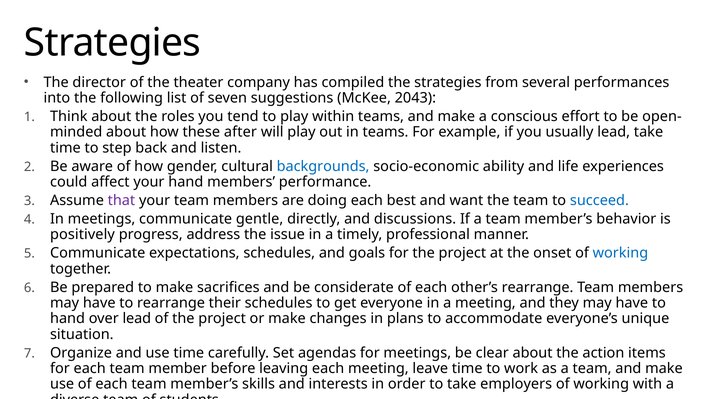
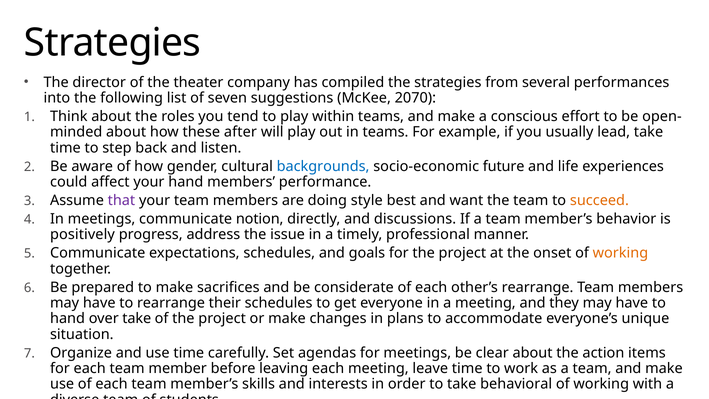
2043: 2043 -> 2070 (415, 98)
ability: ability -> future (504, 166)
doing each: each -> style (367, 200)
succeed colour: blue -> orange (599, 200)
gentle: gentle -> notion (260, 219)
working colour: blue -> orange (620, 253)
over lead: lead -> take (137, 318)
employers: employers -> behavioral (516, 384)
